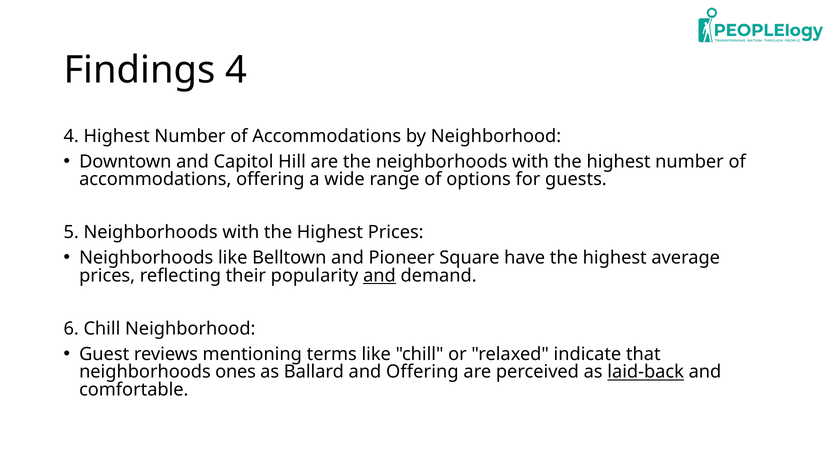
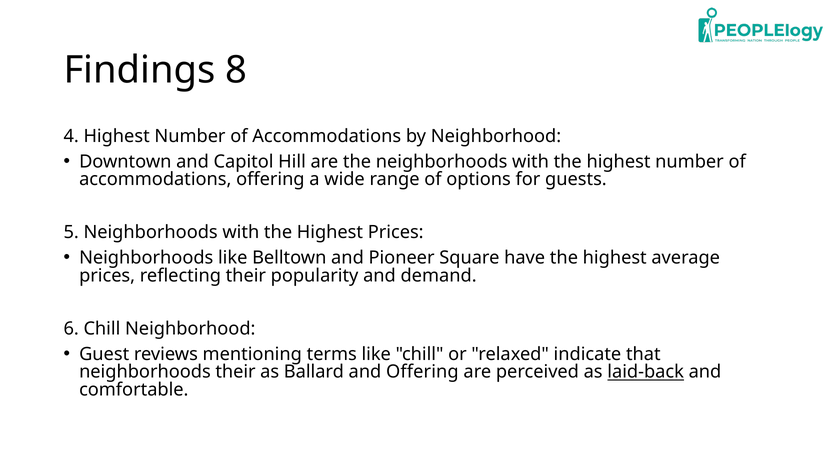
Findings 4: 4 -> 8 (236, 70)
and underline: present -> none (379, 275)
neighborhoods ones: ones -> their (236, 372)
